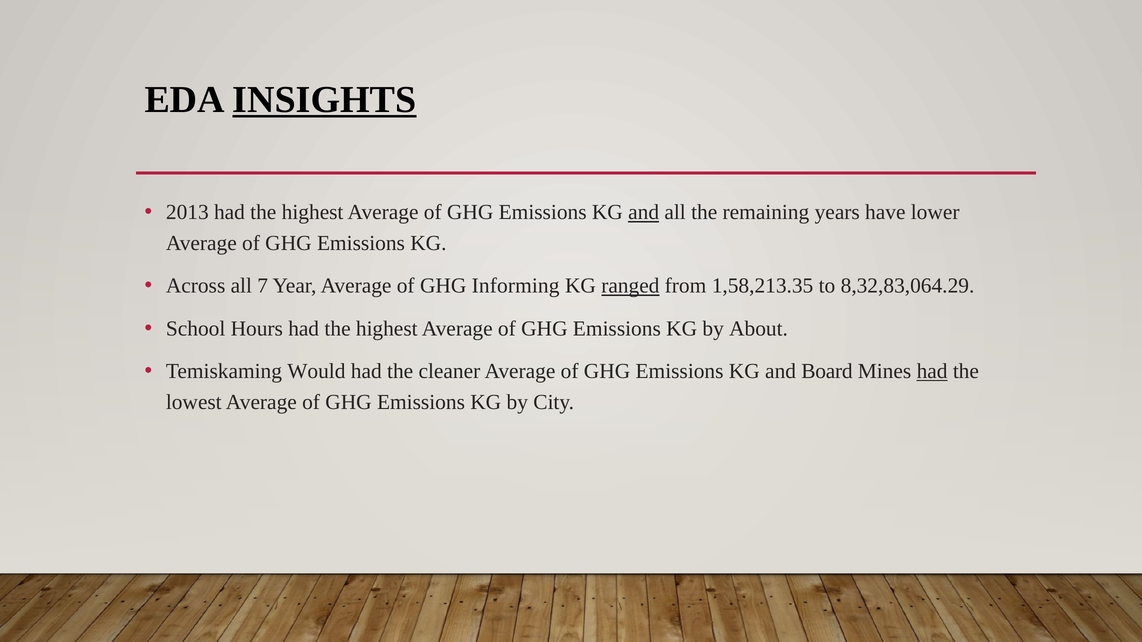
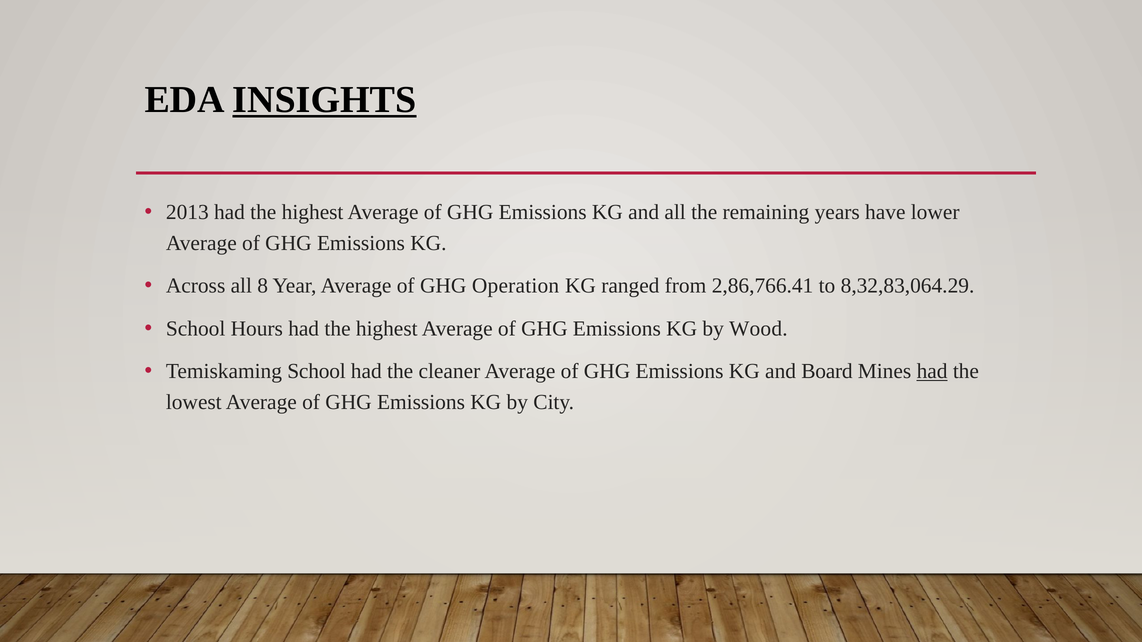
and underline: present -> none (644, 213)
7: 7 -> 8 (263, 286)
Informing: Informing -> Operation (516, 286)
ranged underline: present -> none (630, 286)
1,58,213.35: 1,58,213.35 -> 2,86,766.41 (763, 286)
About: About -> Wood (758, 329)
Would: Would -> School (316, 372)
